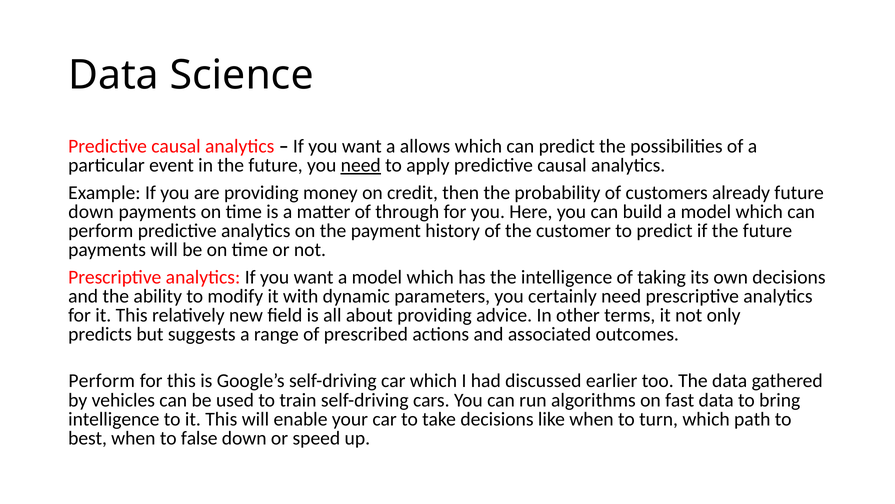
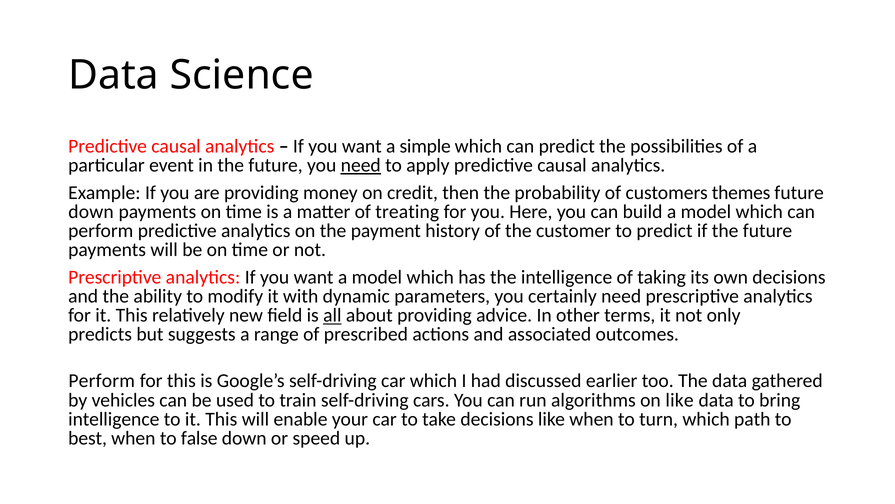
allows: allows -> simple (425, 146)
already: already -> themes (741, 193)
through: through -> treating (407, 212)
all underline: none -> present (332, 315)
on fast: fast -> like (680, 400)
